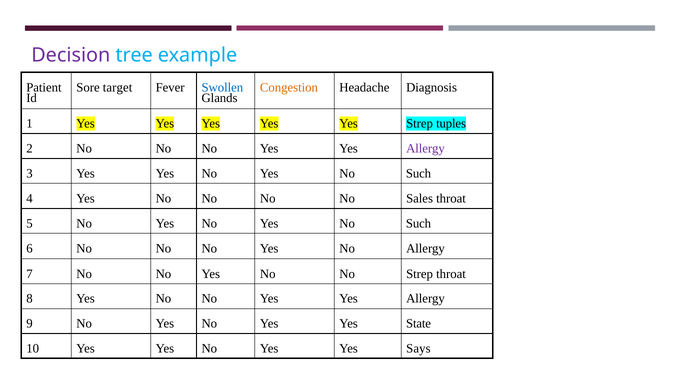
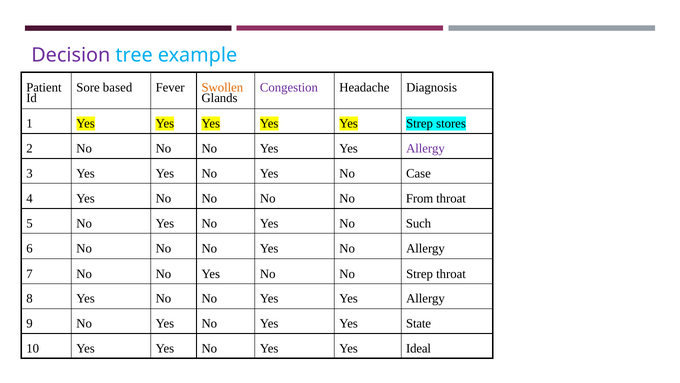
target: target -> based (118, 87)
Swollen colour: blue -> orange (222, 87)
Congestion colour: orange -> purple (289, 87)
tuples: tuples -> stores (451, 124)
Such: Such -> Case (418, 173)
Sales: Sales -> From (420, 198)
Says: Says -> Ideal (419, 348)
